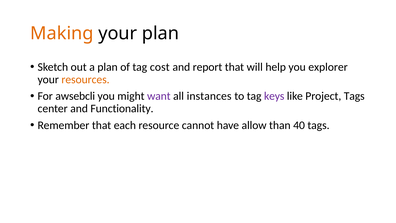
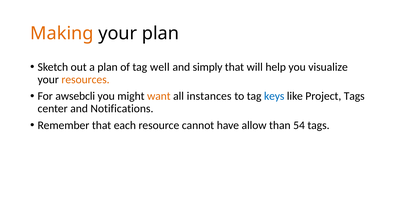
cost: cost -> well (160, 67)
report: report -> simply (208, 67)
explorer: explorer -> visualize (328, 67)
want colour: purple -> orange (159, 96)
keys colour: purple -> blue (274, 96)
Functionality: Functionality -> Notifications (122, 109)
40: 40 -> 54 (299, 125)
